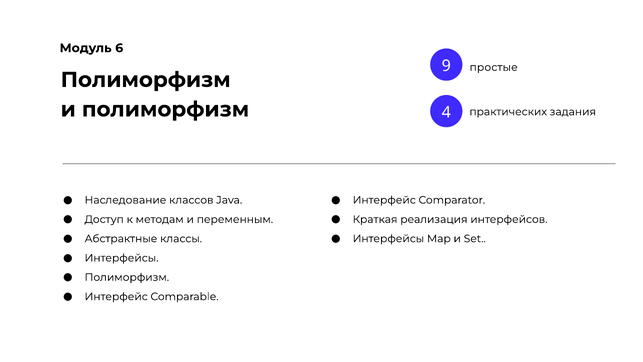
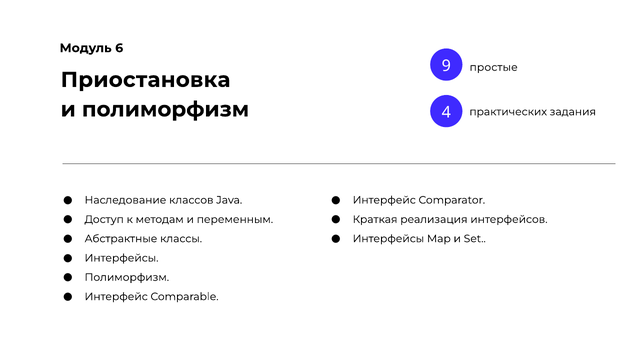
Полиморфизм: Полиморфизм -> Приостановка (146, 80)
